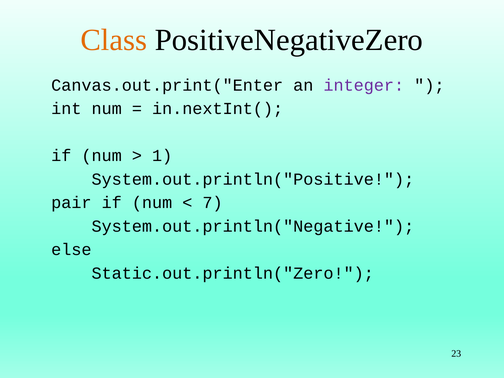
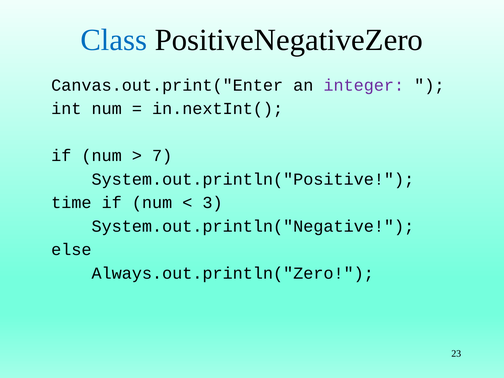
Class colour: orange -> blue (114, 40)
1: 1 -> 7 (162, 156)
pair: pair -> time (71, 203)
7: 7 -> 3 (213, 203)
Static.out.println("Zero: Static.out.println("Zero -> Always.out.println("Zero (233, 273)
